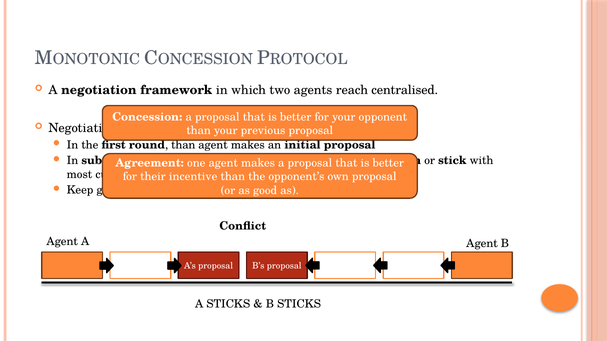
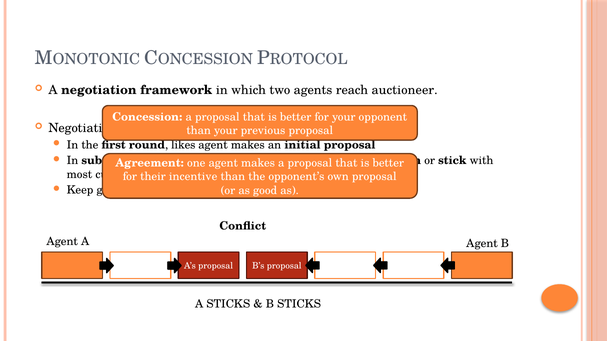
centralised: centralised -> auctioneer (405, 90)
round than: than -> likes (183, 145)
